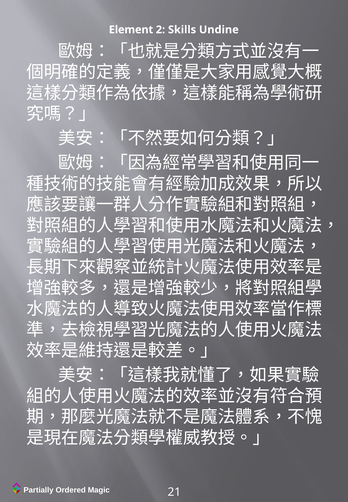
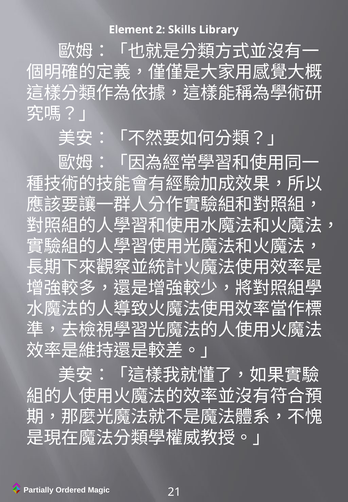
Undine: Undine -> Library (219, 30)
